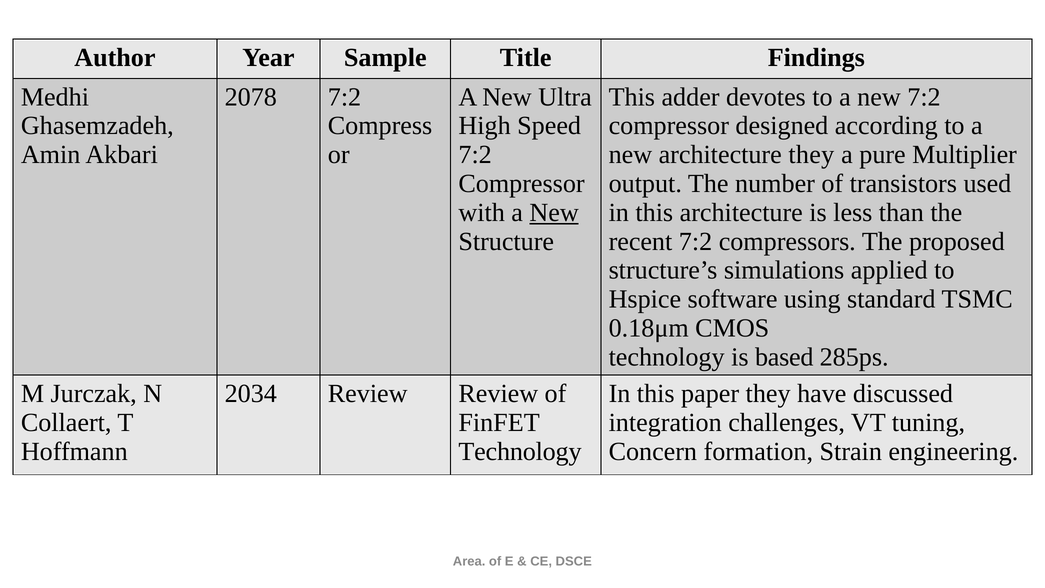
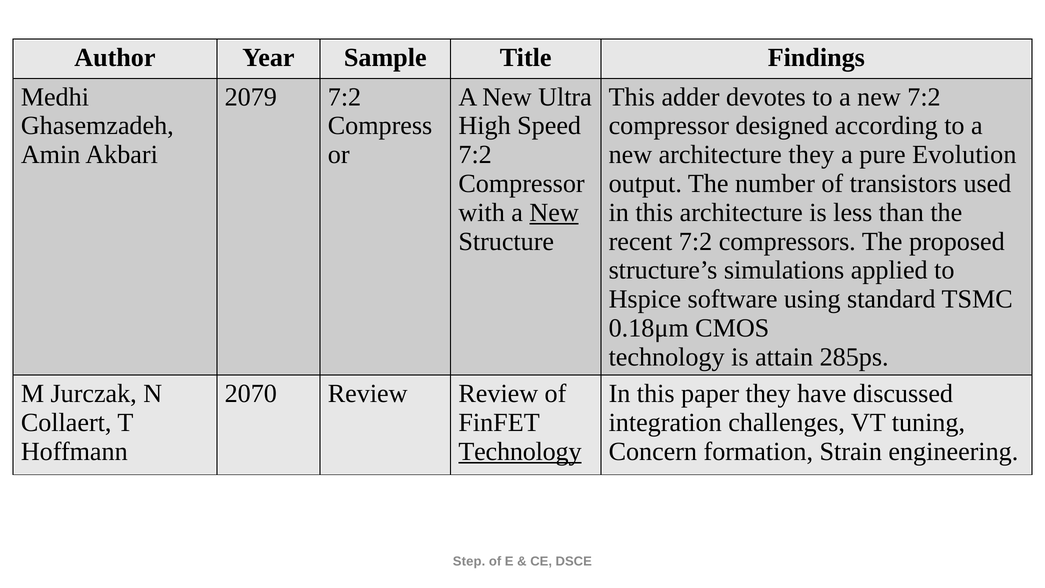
2078: 2078 -> 2079 (251, 97)
Multiplier: Multiplier -> Evolution (964, 155)
based: based -> attain (784, 357)
2034: 2034 -> 2070 (251, 394)
Technology underline: none -> present (520, 451)
Area: Area -> Step (469, 561)
